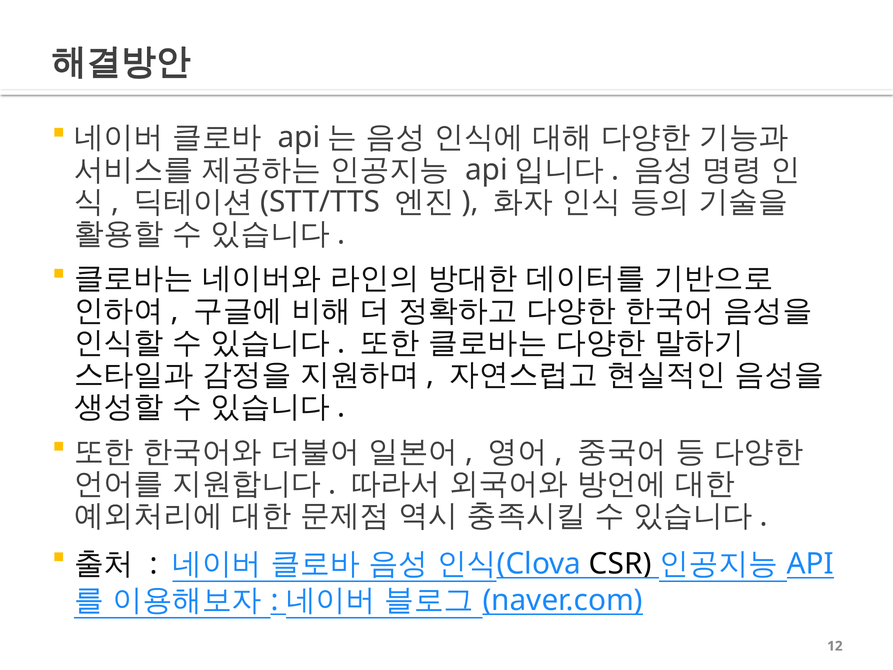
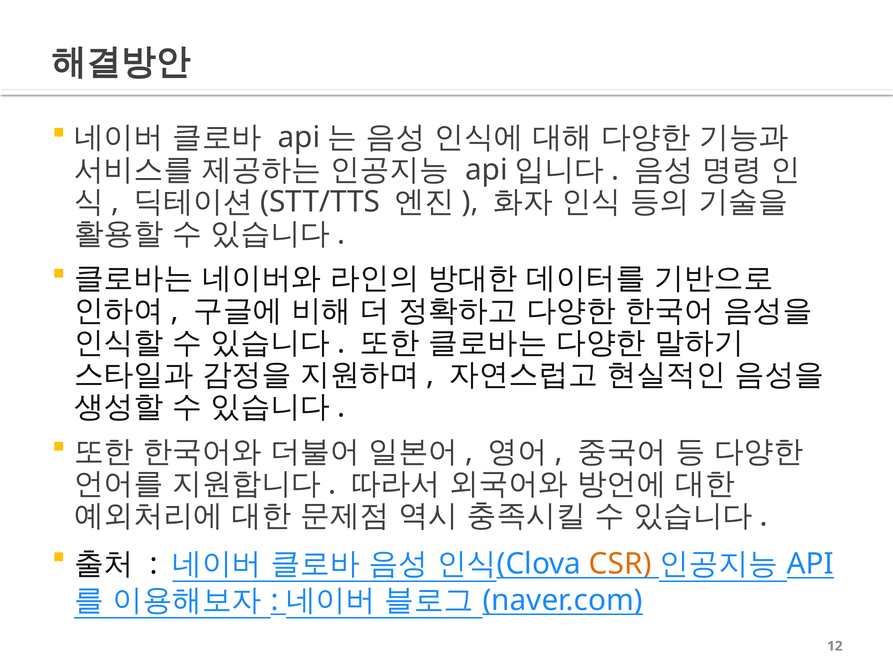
CSR colour: black -> orange (620, 564)
